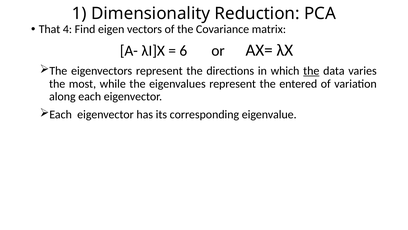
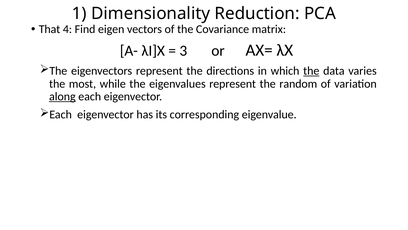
6: 6 -> 3 (183, 51)
entered: entered -> random (298, 84)
along underline: none -> present (62, 96)
